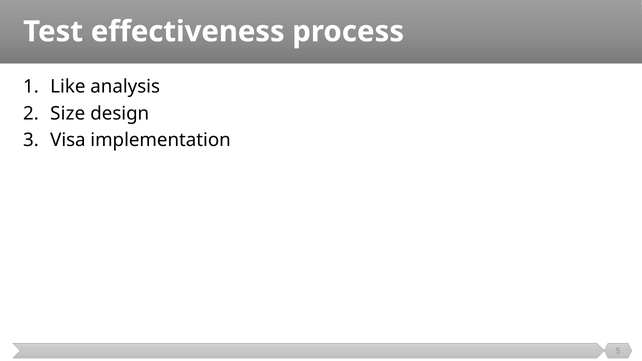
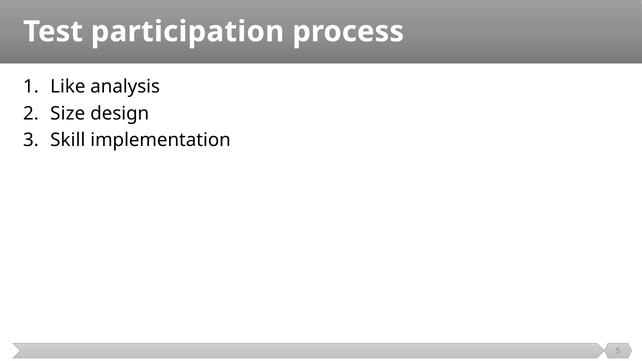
effectiveness: effectiveness -> participation (188, 32)
Visa: Visa -> Skill (68, 140)
